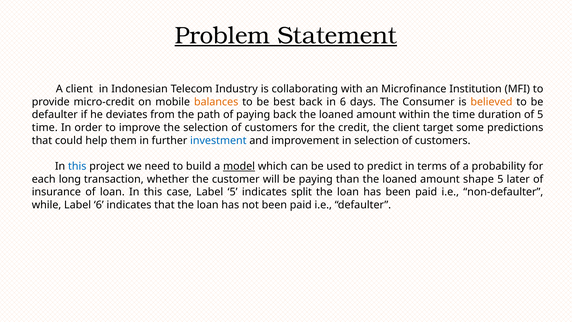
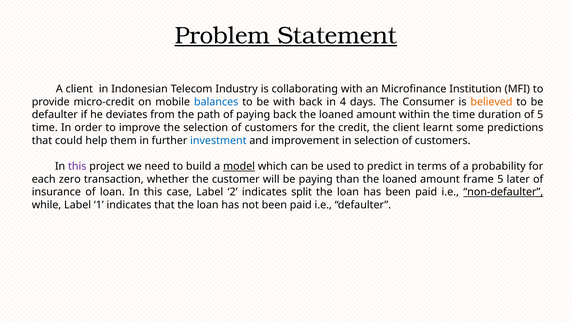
balances colour: orange -> blue (216, 102)
be best: best -> with (284, 102)
in 6: 6 -> 4 (343, 102)
target: target -> learnt (438, 128)
this colour: blue -> purple (77, 166)
long: long -> zero (70, 179)
shape: shape -> frame (478, 179)
Label 5: 5 -> 2 (233, 192)
non-defaulter underline: none -> present (503, 192)
Label 6: 6 -> 1 (99, 205)
